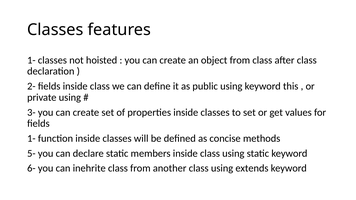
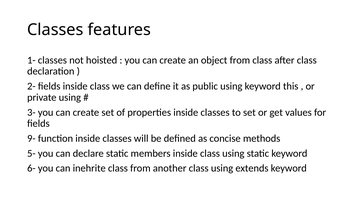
1-: 1- -> 9- (31, 139)
